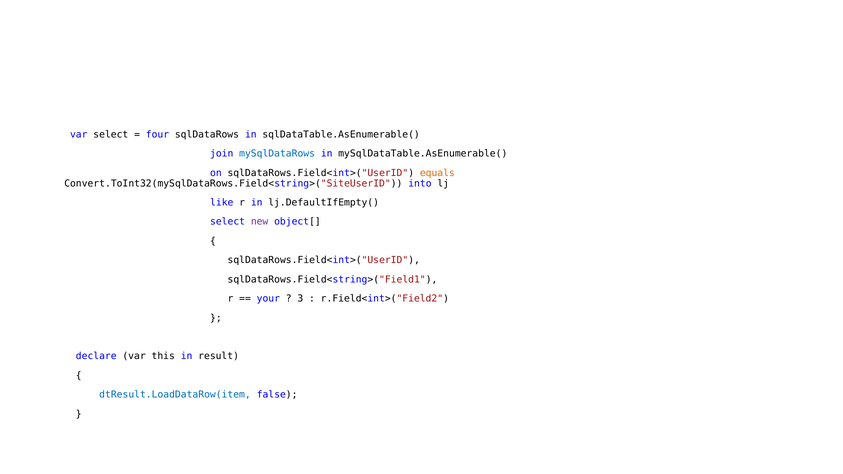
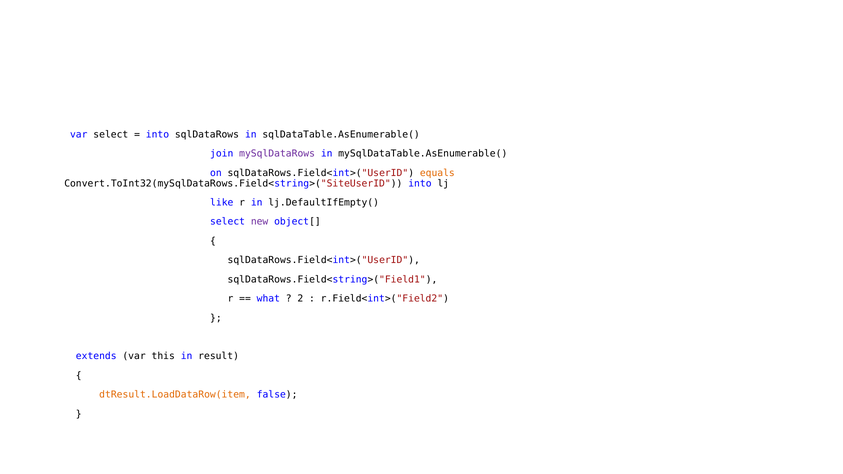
four: four -> into (157, 135)
mySqlDataRows colour: blue -> purple (277, 154)
your: your -> what (268, 299)
3: 3 -> 2 (300, 299)
declare: declare -> extends (96, 356)
dtResult.LoadDataRow(item colour: blue -> orange (175, 395)
